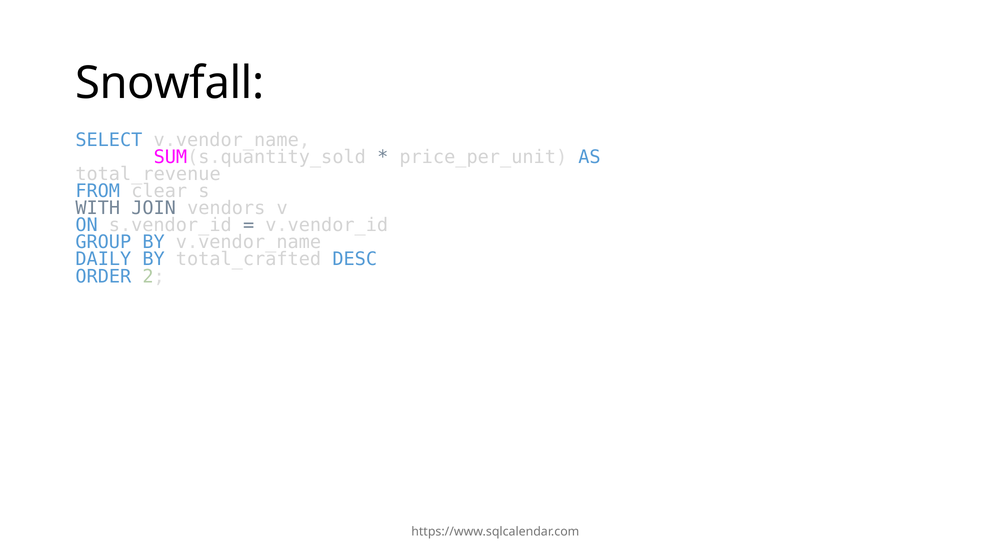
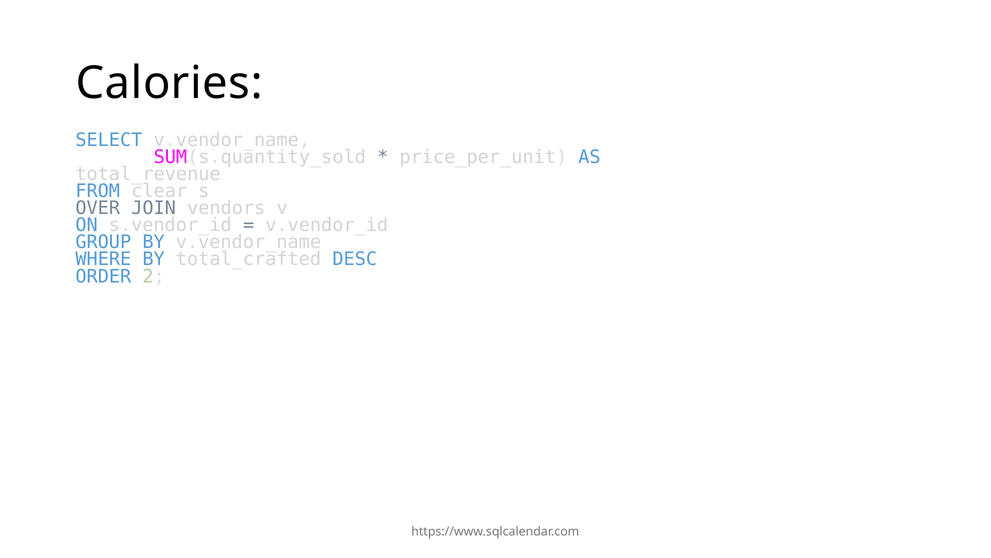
Snowfall: Snowfall -> Calories (169, 83)
WITH: WITH -> OVER (98, 208)
DAILY: DAILY -> WHERE (103, 259)
